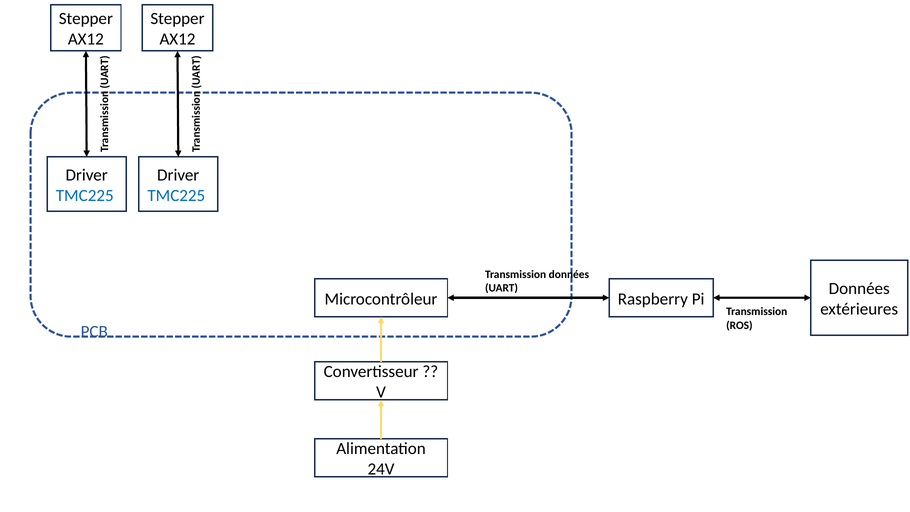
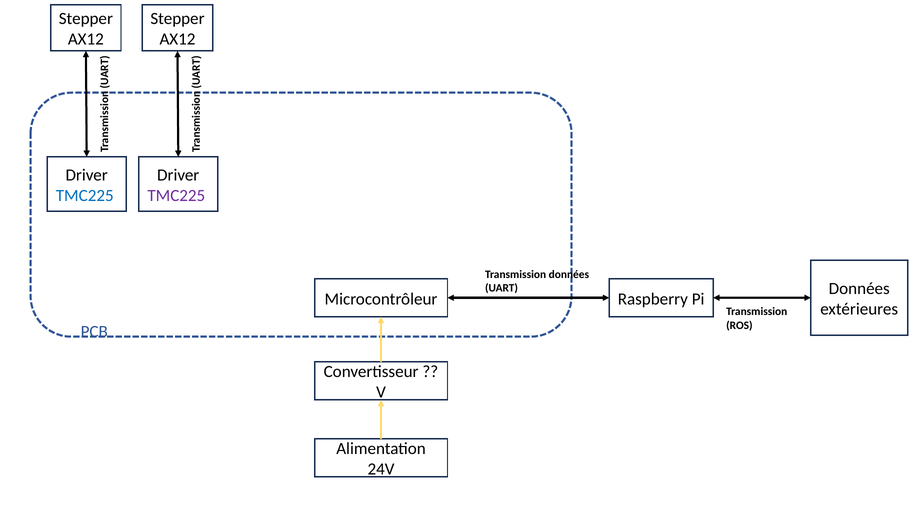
TMC225 colour: blue -> purple (176, 196)
